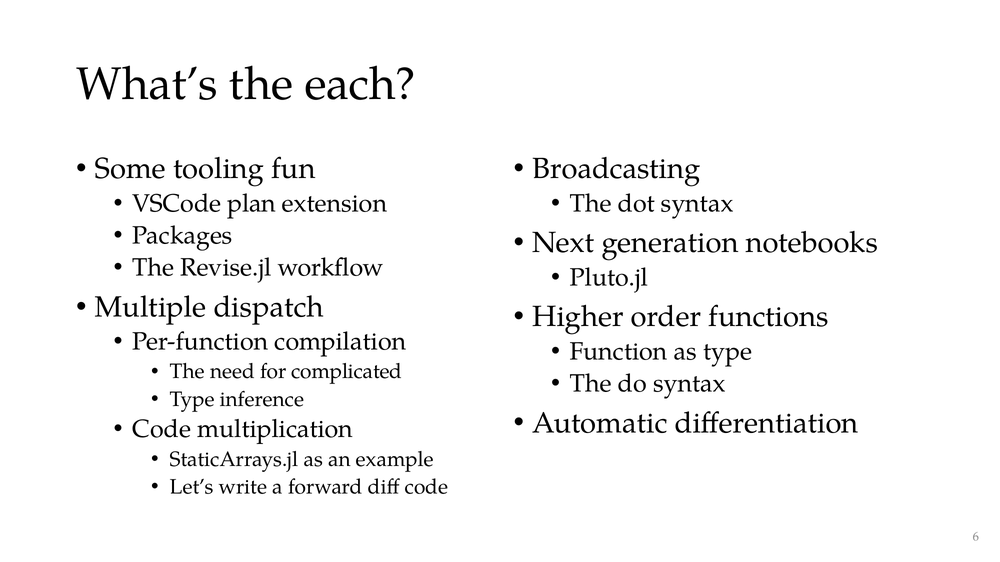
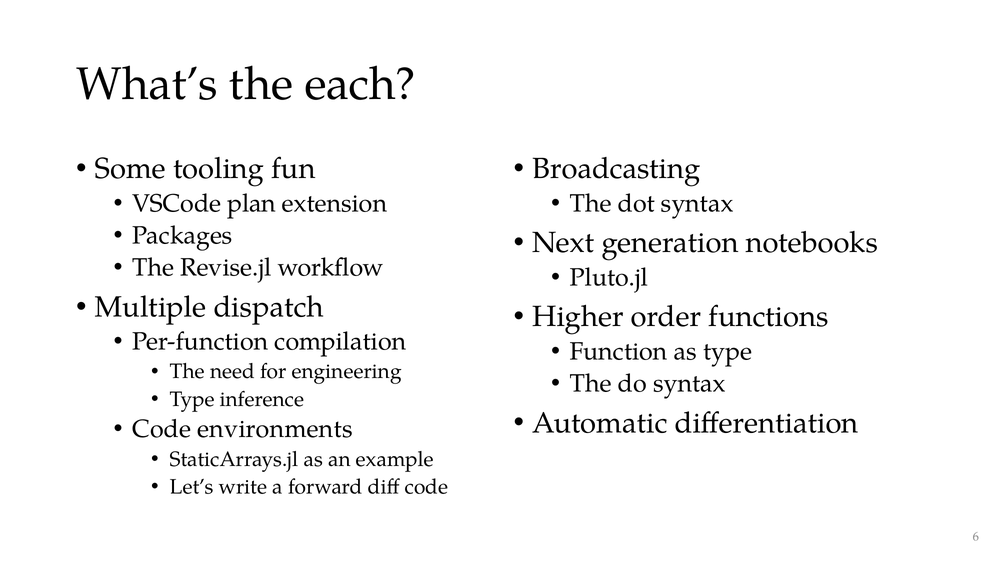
complicated: complicated -> engineering (347, 372)
multiplication: multiplication -> environments (275, 430)
